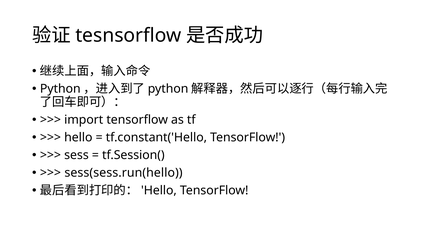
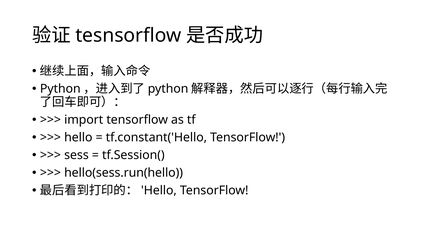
sess(sess.run(hello: sess(sess.run(hello -> hello(sess.run(hello (124, 173)
